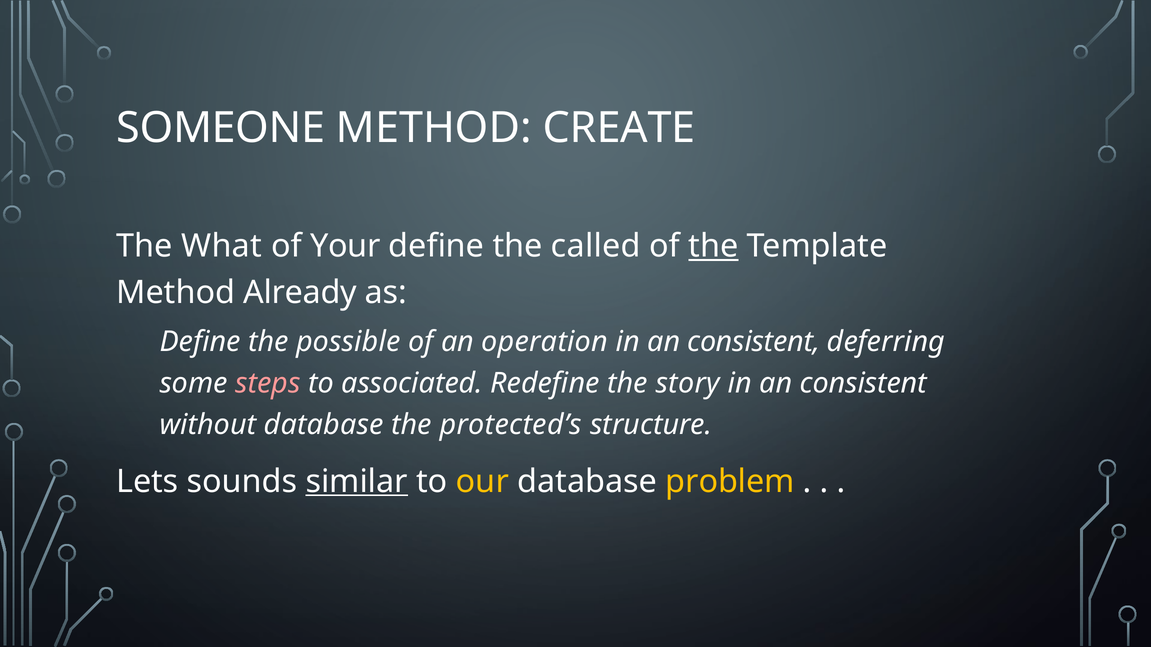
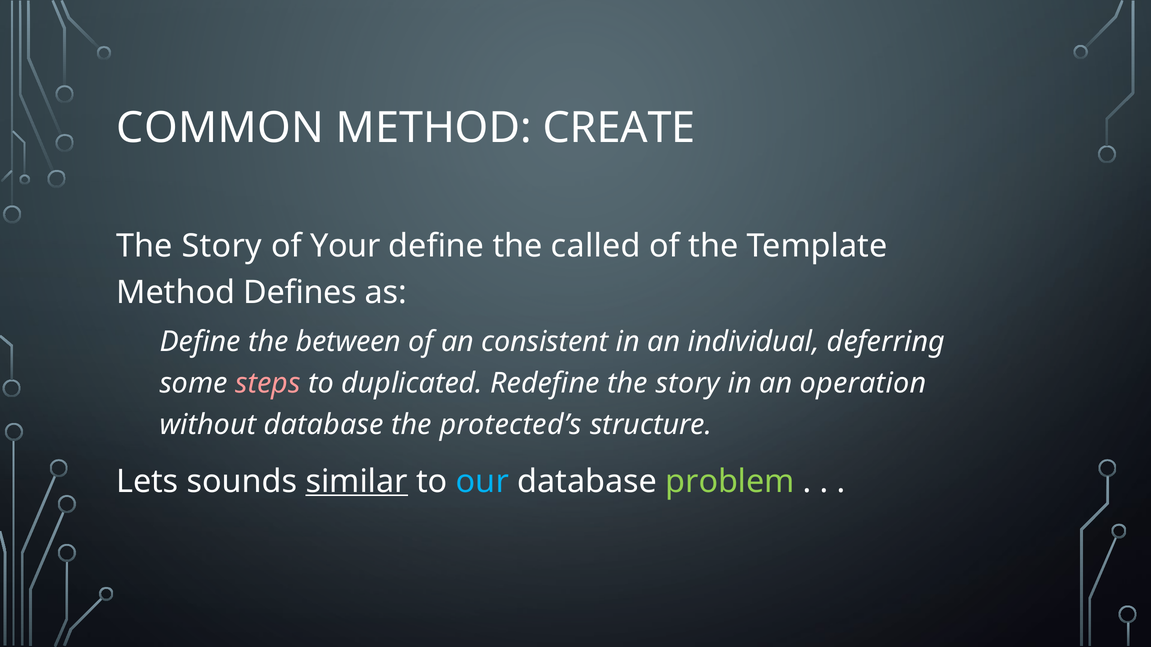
SOMEONE: SOMEONE -> COMMON (220, 128)
What: What -> Story (222, 246)
the underline: present -> none (713, 246)
Already: Already -> Defines (300, 293)
possible: possible -> between (348, 342)
operation: operation -> consistent (545, 342)
consistent: consistent -> individual (754, 342)
associated: associated -> duplicated (412, 384)
consistent: consistent -> operation (863, 384)
our colour: yellow -> light blue (482, 482)
problem colour: yellow -> light green (730, 482)
